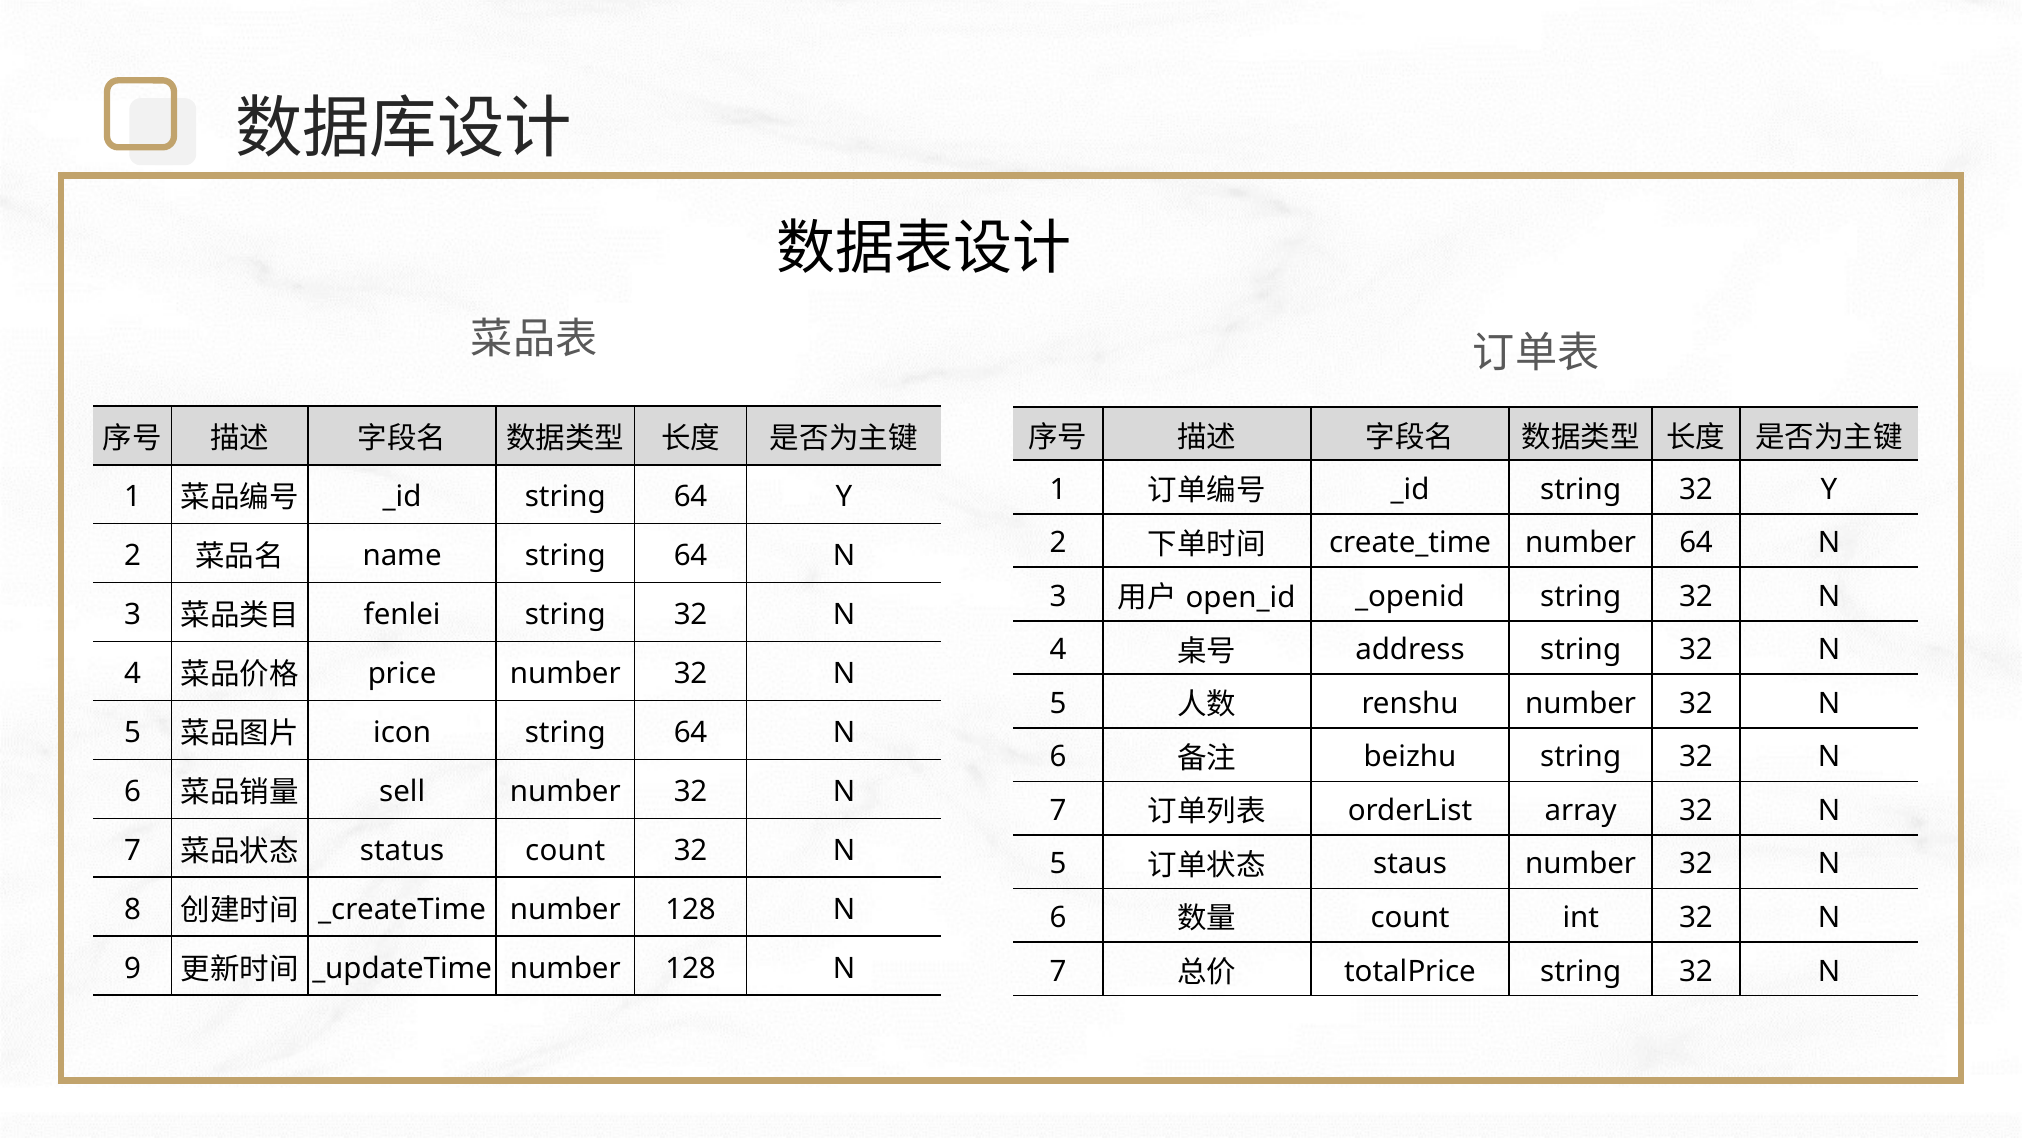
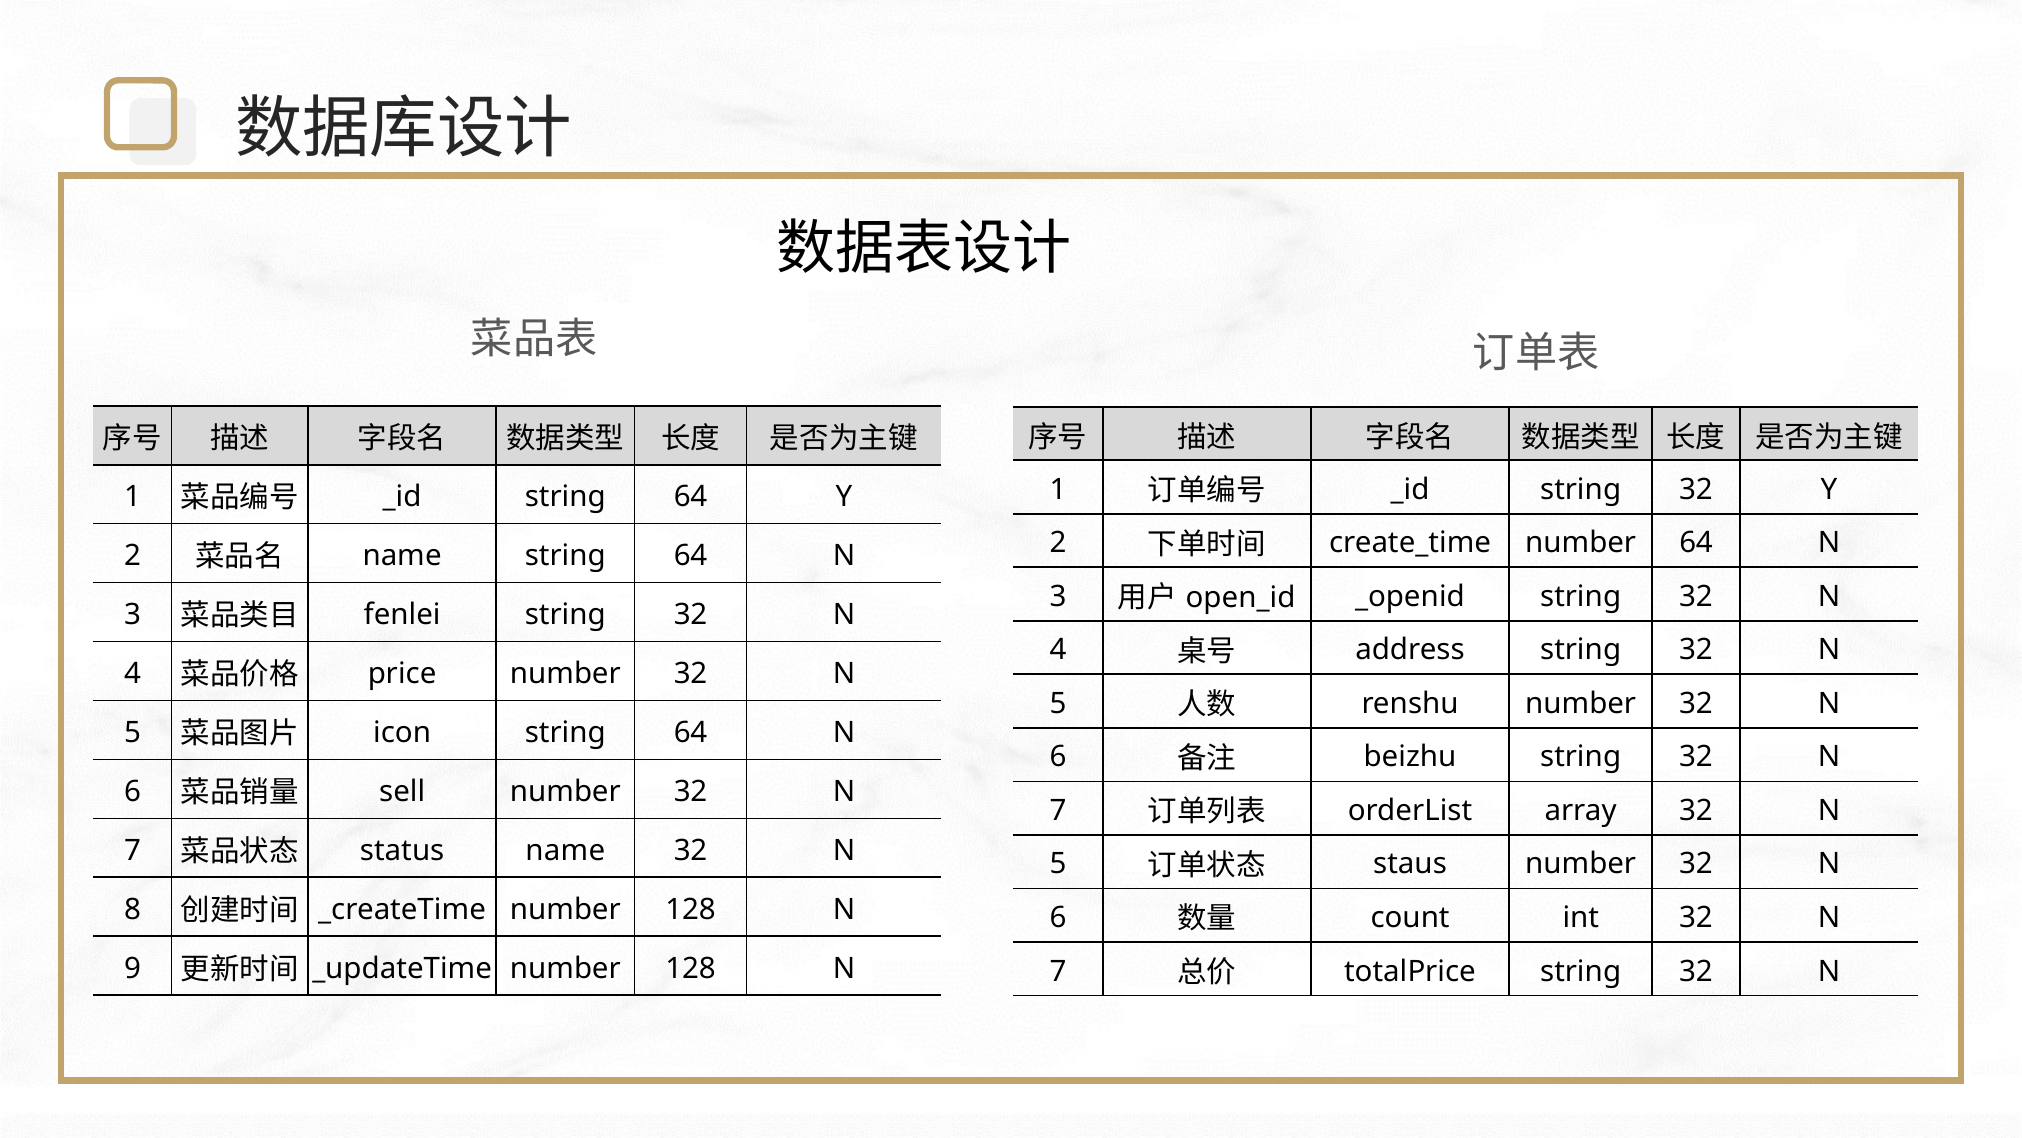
status count: count -> name (565, 850)
